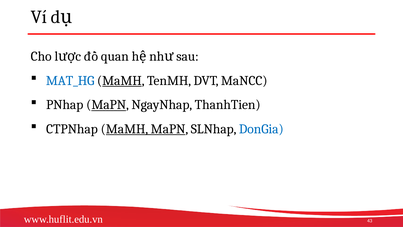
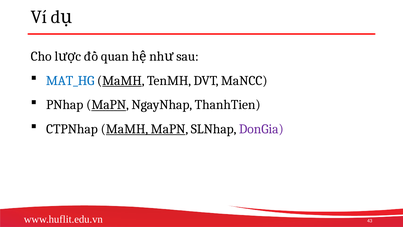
DonGia colour: blue -> purple (261, 129)
